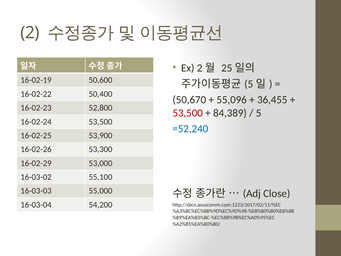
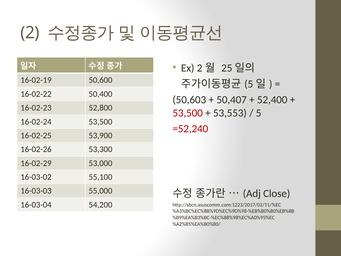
50,670: 50,670 -> 50,603 (189, 100)
55,096: 55,096 -> 50,407 (232, 100)
36,455: 36,455 -> 52,400 (272, 100)
84,389: 84,389 -> 53,553 (230, 113)
=52,240 colour: blue -> red (190, 129)
